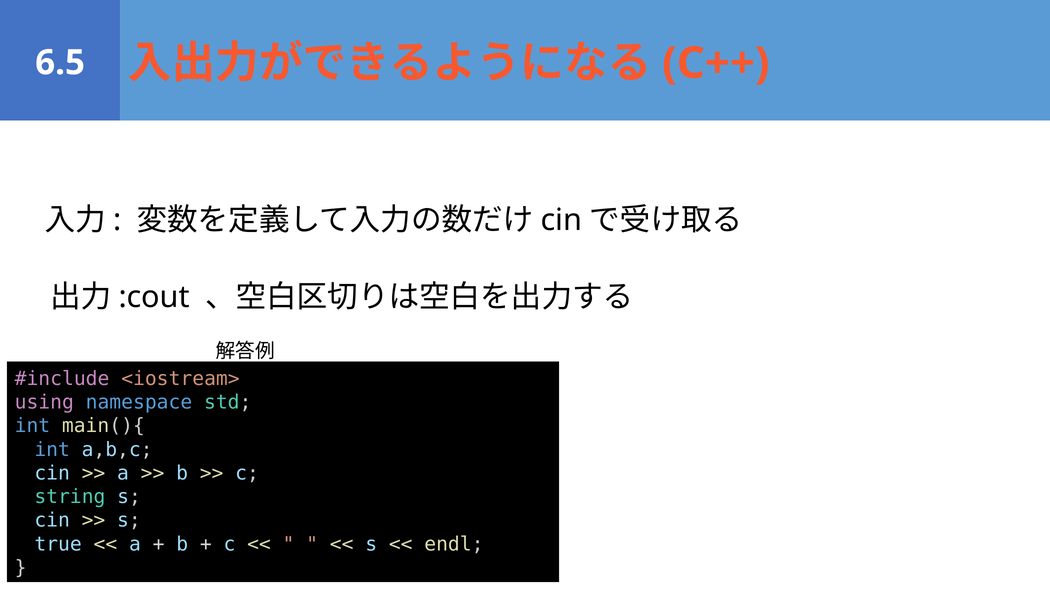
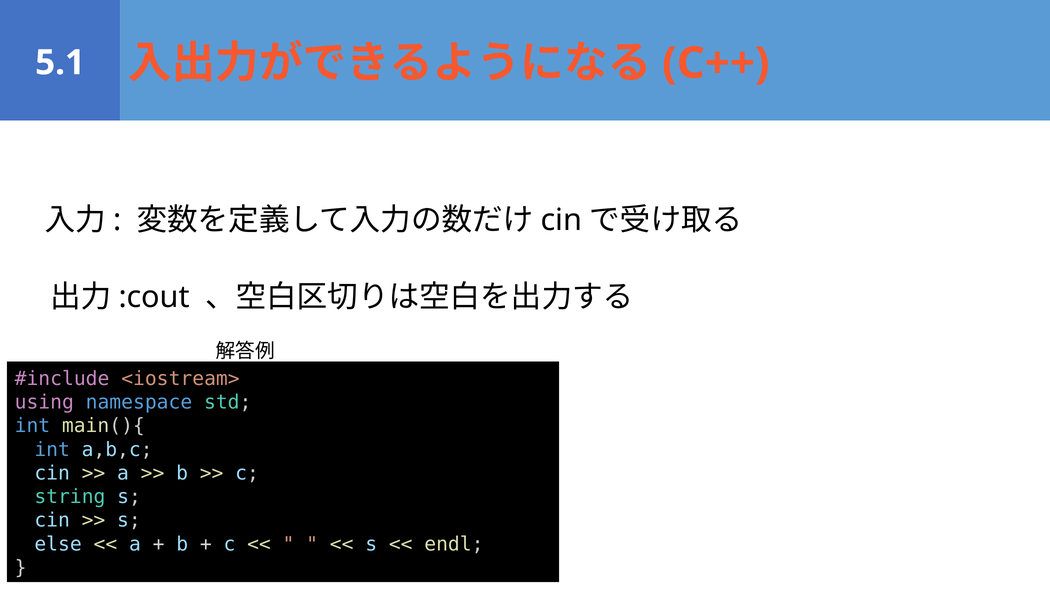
6.5: 6.5 -> 5.1 (60, 63)
true: true -> else (58, 544)
